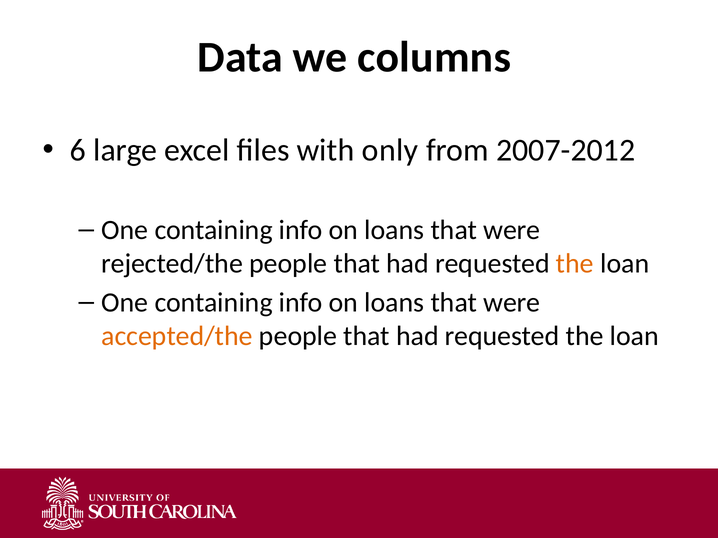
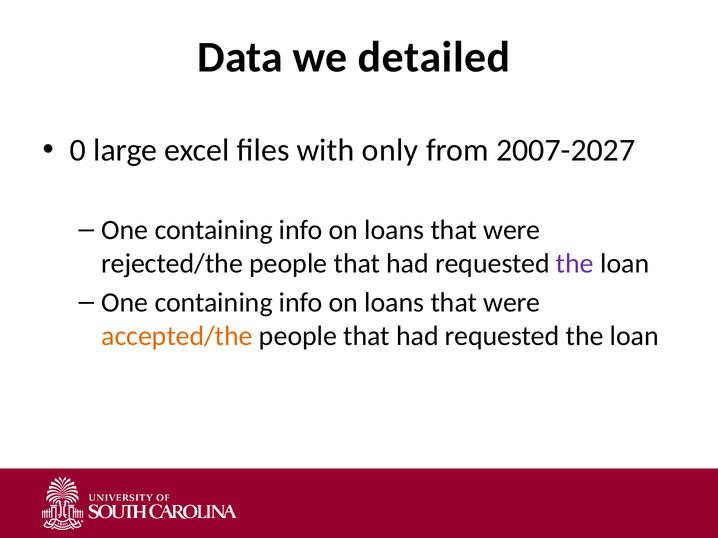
columns: columns -> detailed (434, 57)
6: 6 -> 0 (78, 151)
2007-2012: 2007-2012 -> 2007-2027 (566, 151)
the colour: orange -> purple (575, 264)
